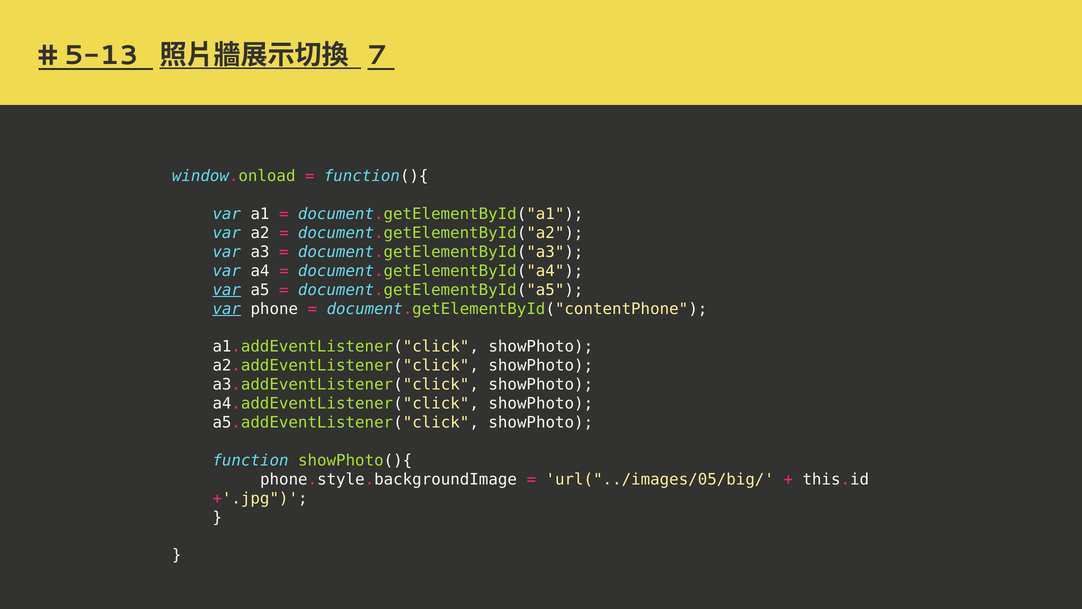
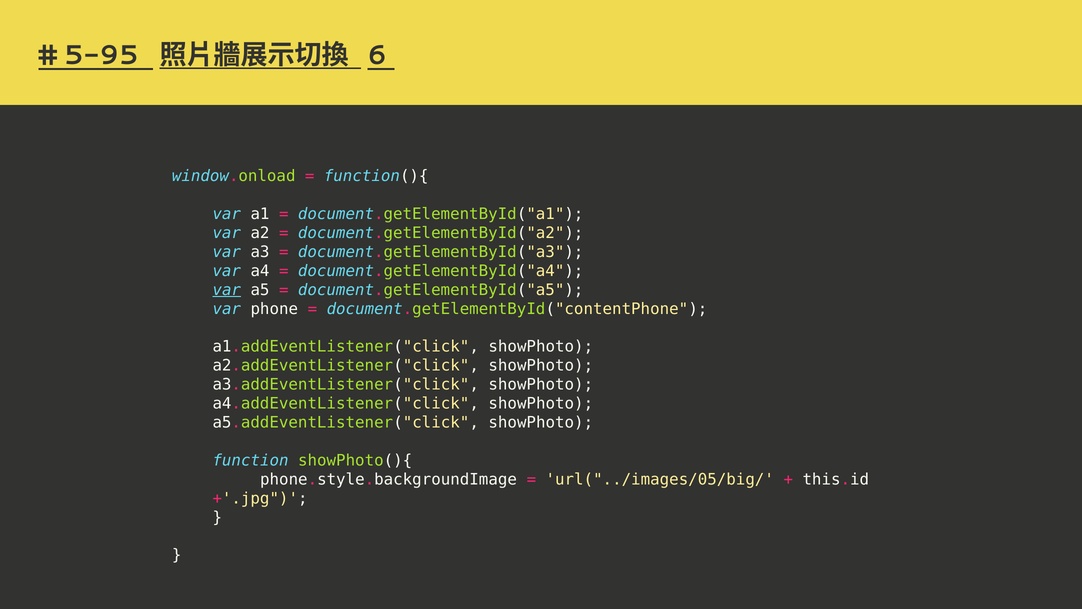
5-13: 5-13 -> 5-95 (101, 55)
7: 7 -> 6 (377, 55)
var underline: present -> none (227, 309)
